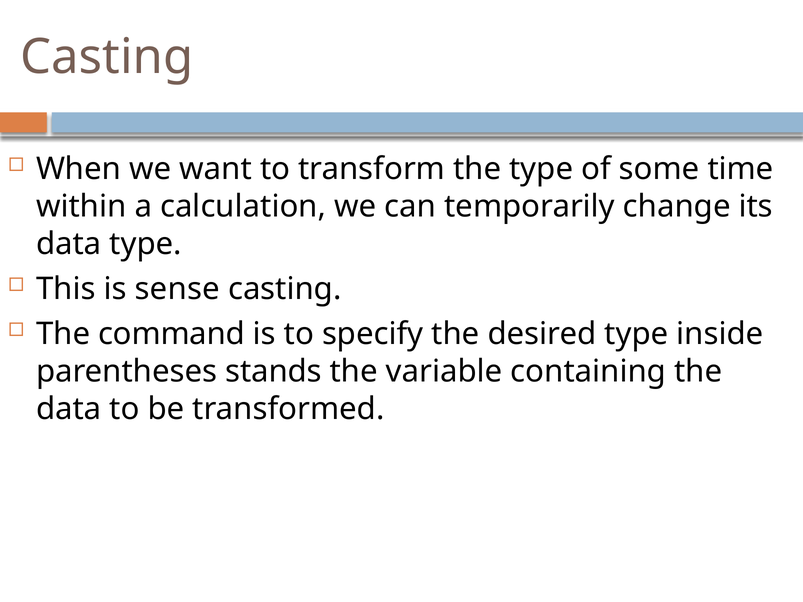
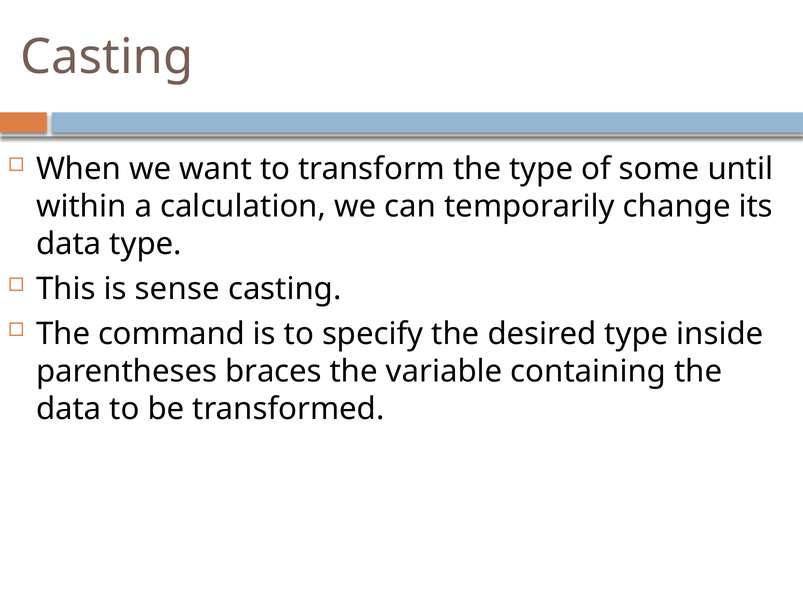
time: time -> until (740, 169)
stands: stands -> braces (274, 372)
